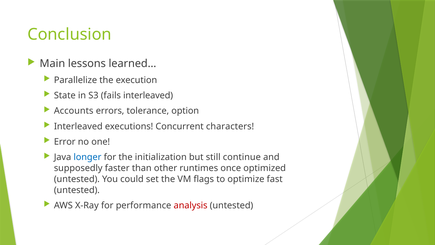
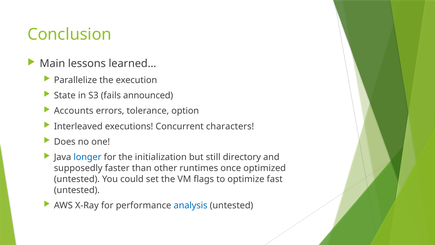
fails interleaved: interleaved -> announced (148, 95)
Error: Error -> Does (65, 142)
continue: continue -> directory (242, 157)
analysis colour: red -> blue (191, 205)
